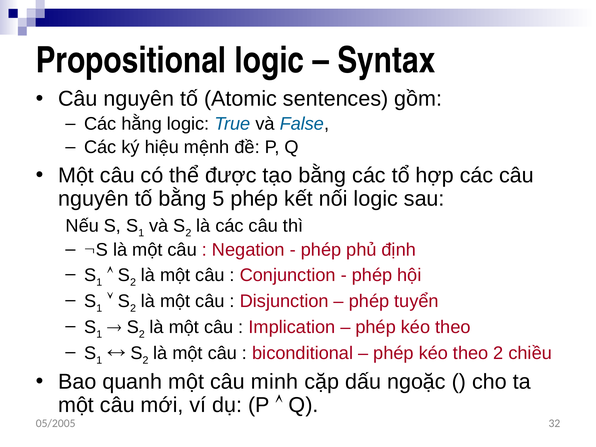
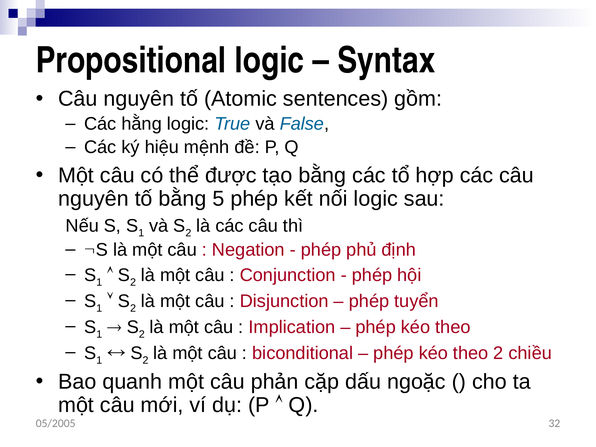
minh: minh -> phản (275, 382)
